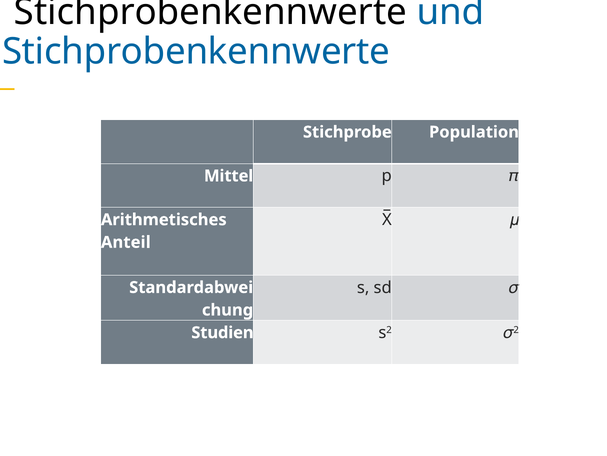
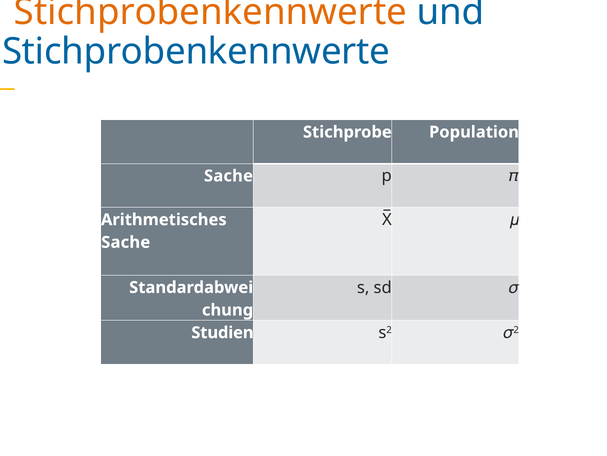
Stichprobenkennwerte colour: black -> orange (210, 12)
Mittel: Mittel -> Sache (228, 176)
Anteil: Anteil -> Sache (126, 242)
